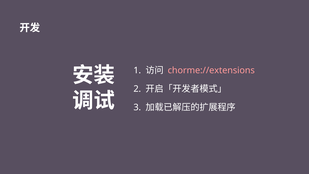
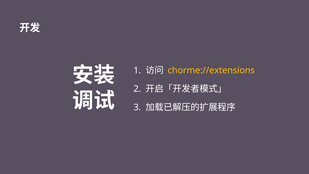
chorme://extensions colour: pink -> yellow (211, 70)
